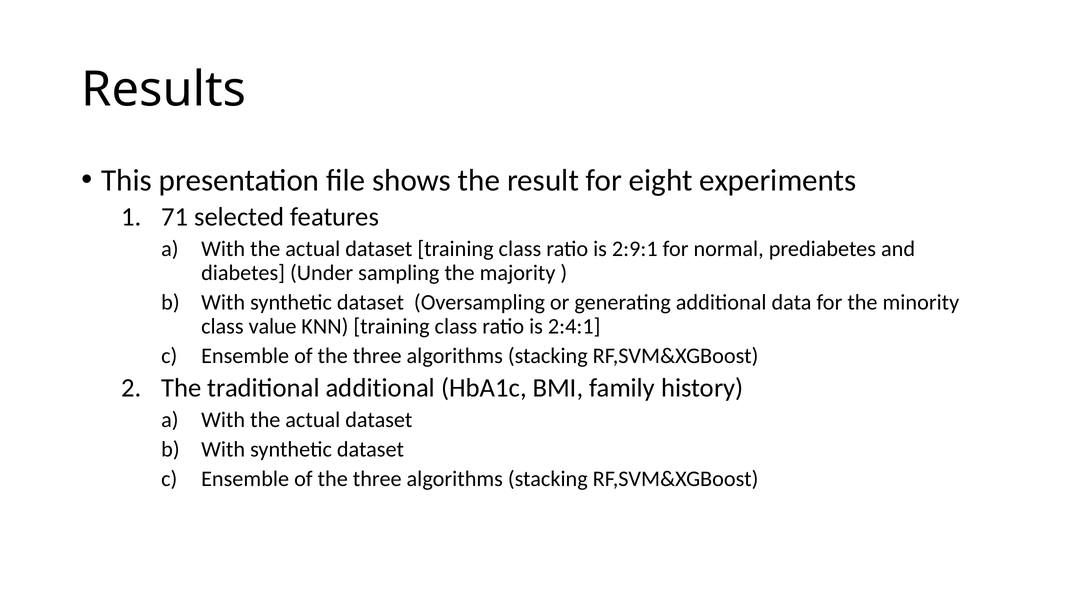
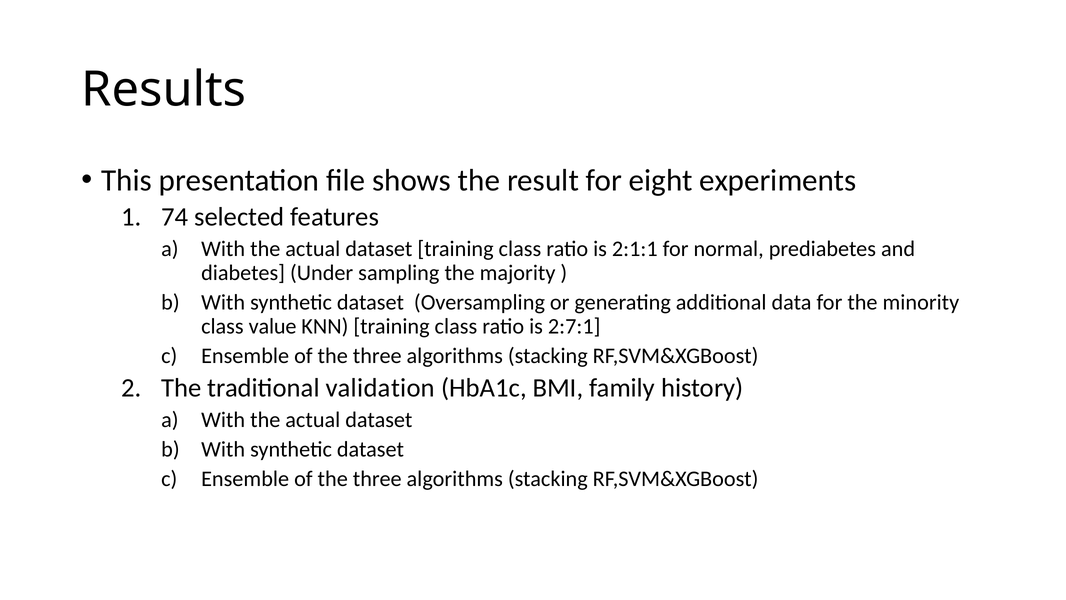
71: 71 -> 74 (175, 217)
2:9:1: 2:9:1 -> 2:1:1 (635, 249)
2:4:1: 2:4:1 -> 2:7:1 (574, 326)
traditional additional: additional -> validation (380, 388)
